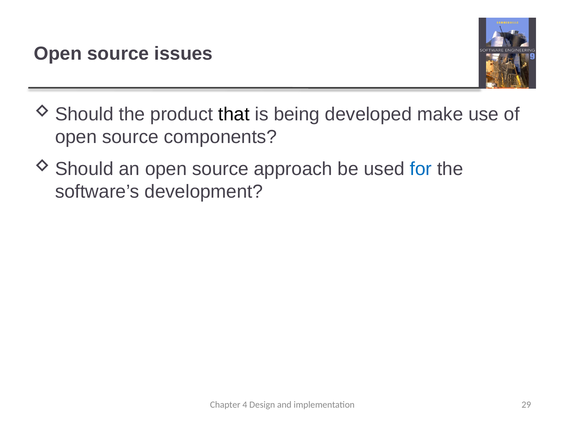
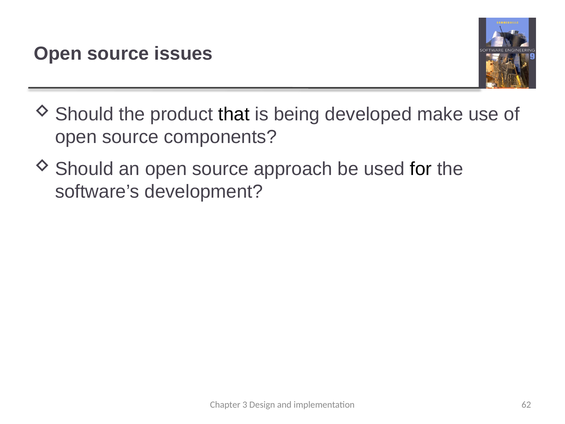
for colour: blue -> black (421, 169)
4: 4 -> 3 (245, 405)
29: 29 -> 62 (526, 405)
